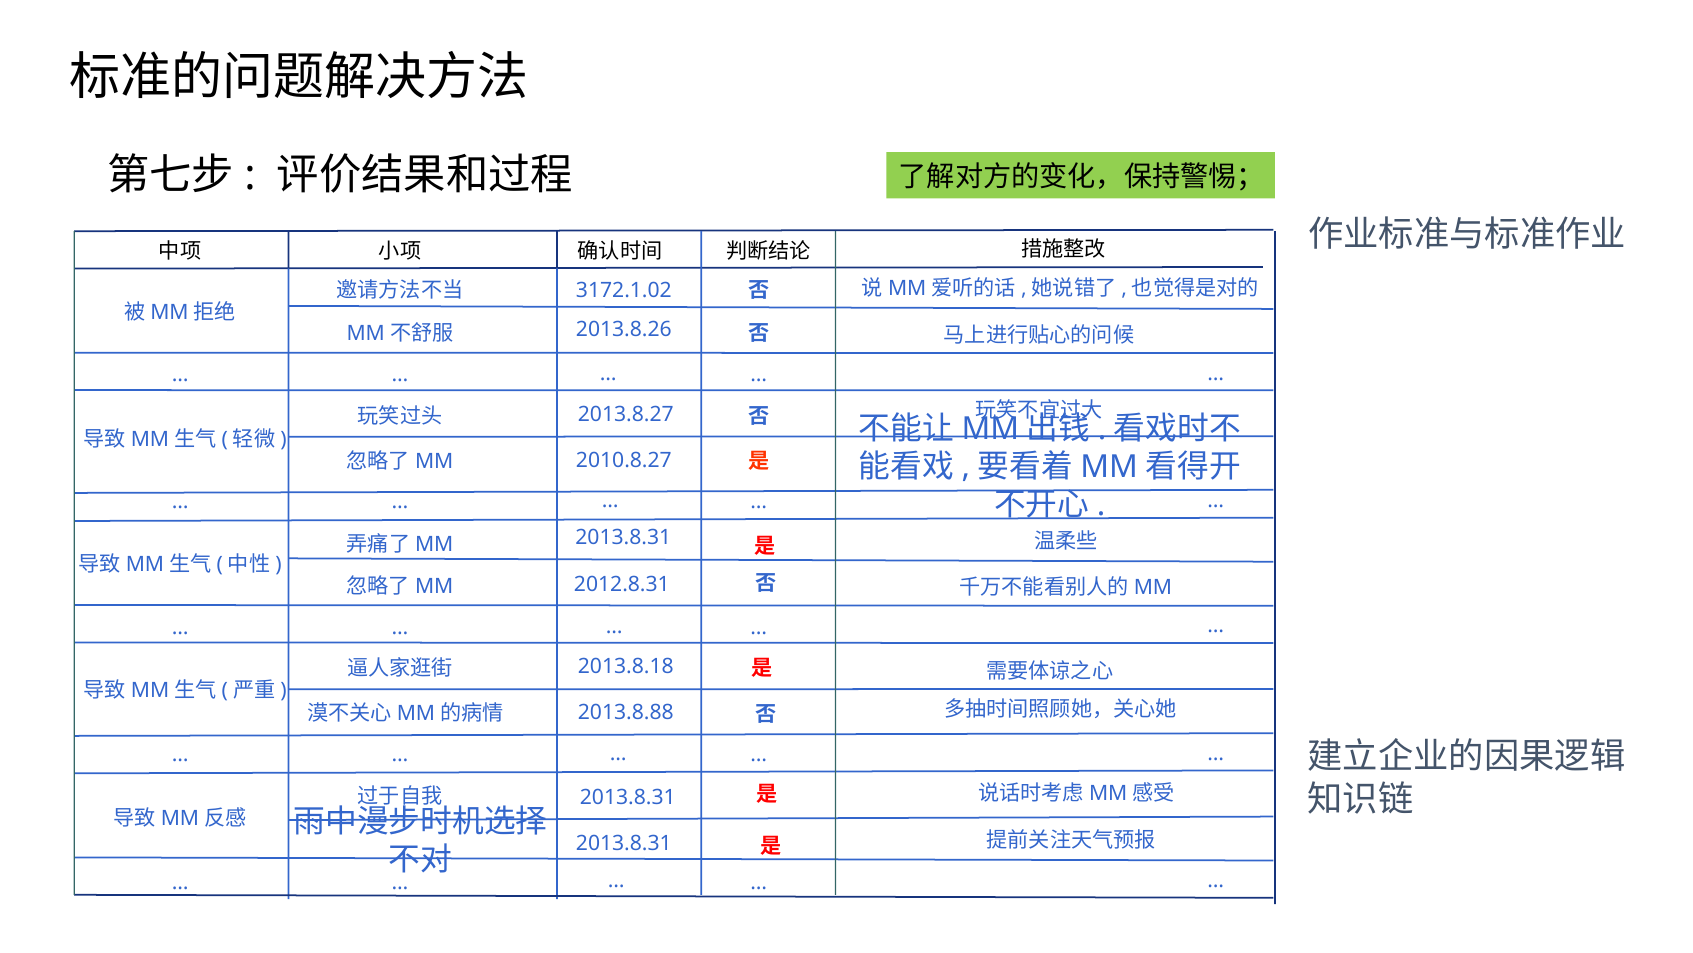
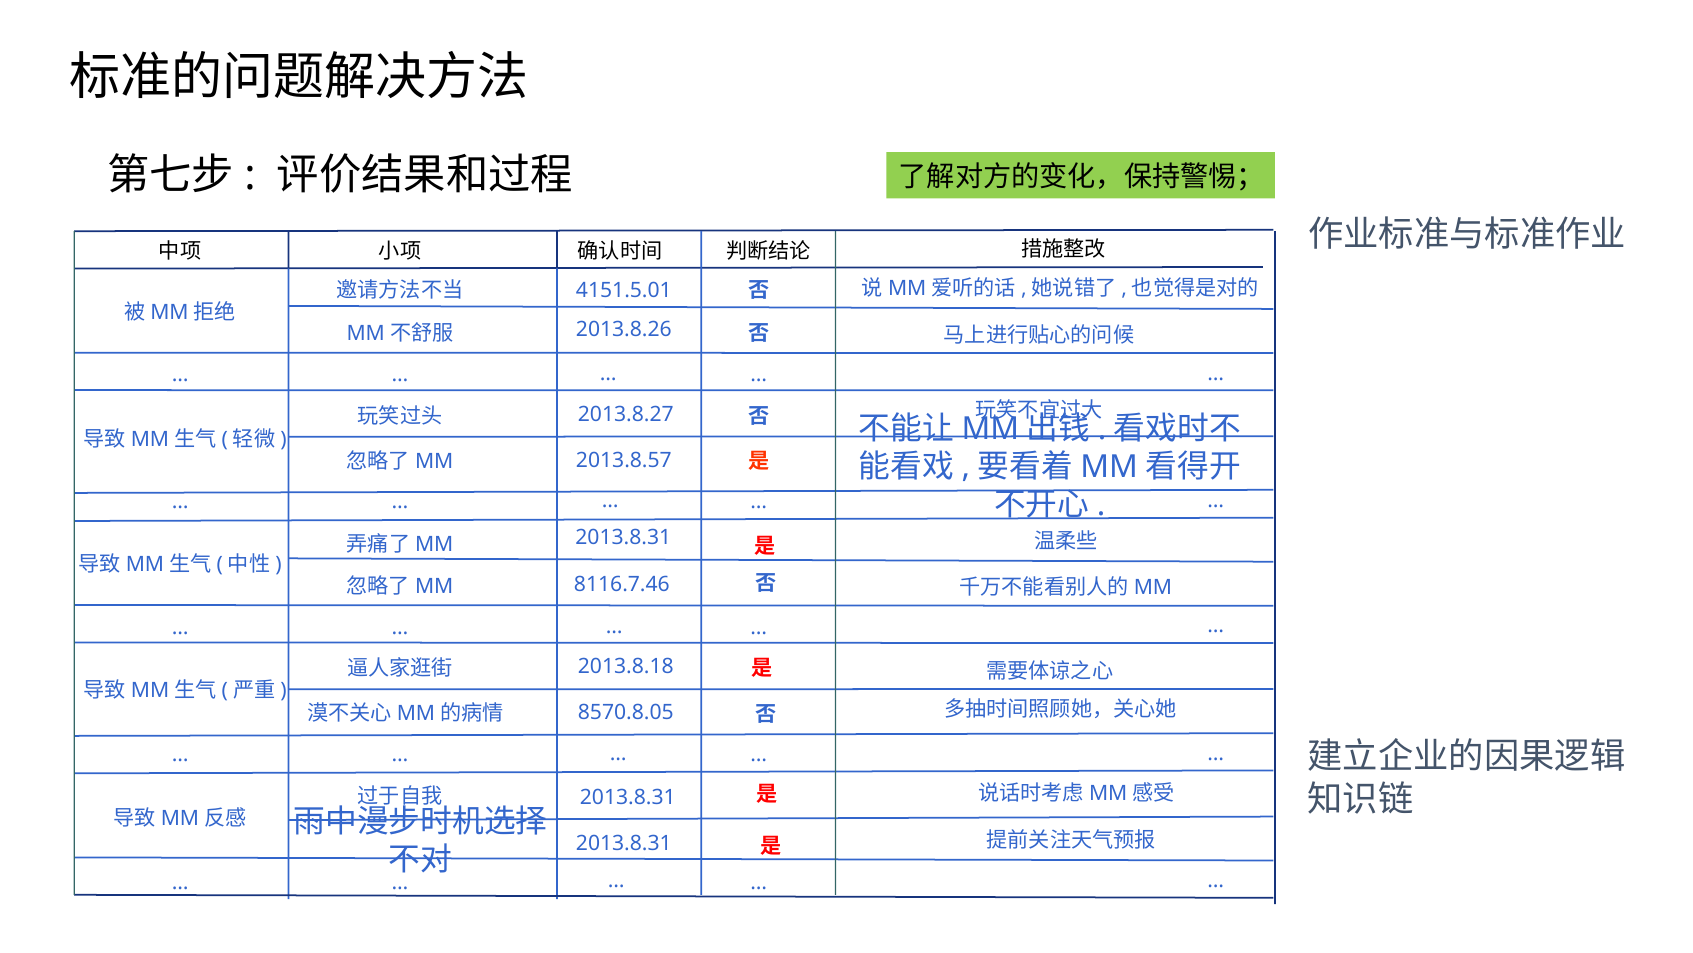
3172.1.02: 3172.1.02 -> 4151.5.01 (624, 291)
2010.8.27: 2010.8.27 -> 2013.8.57 (624, 460)
2012.8.31: 2012.8.31 -> 8116.7.46 (622, 584)
2013.8.88: 2013.8.88 -> 8570.8.05 (626, 712)
